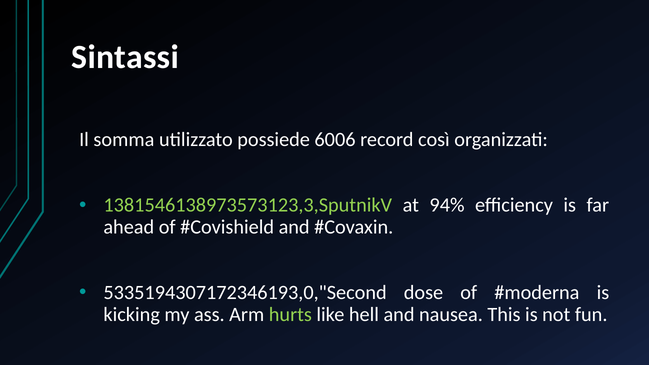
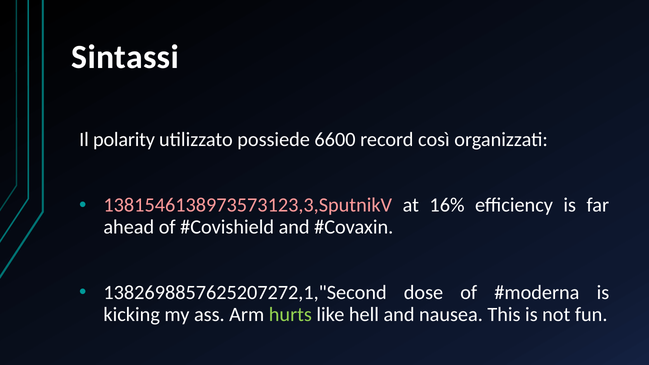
somma: somma -> polarity (124, 140)
6006: 6006 -> 6600 (335, 140)
1381546138973573123,3,SputnikV colour: light green -> pink (248, 205)
94%: 94% -> 16% (447, 205)
5335194307172346193,0,"Second: 5335194307172346193,0,"Second -> 1382698857625207272,1,"Second (245, 293)
